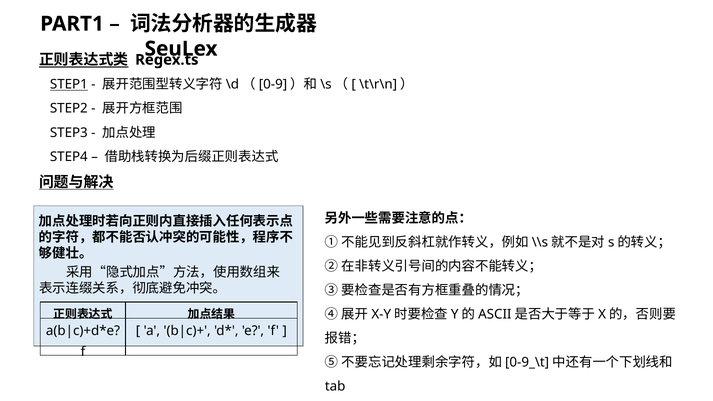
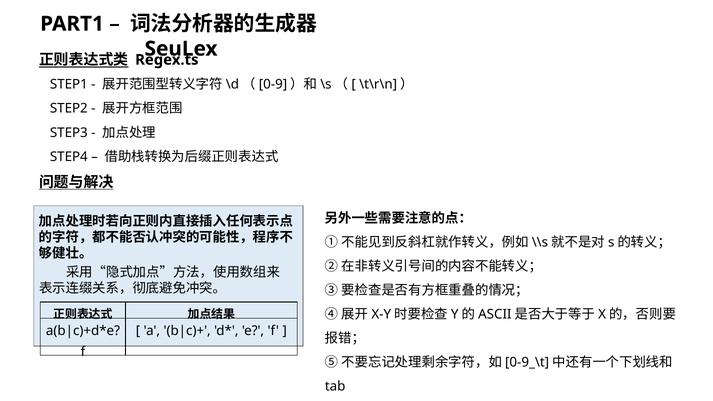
STEP1 underline: present -> none (69, 84)
